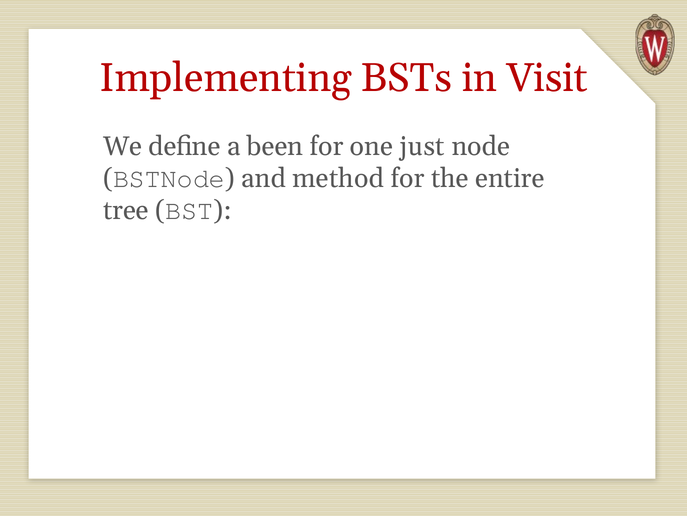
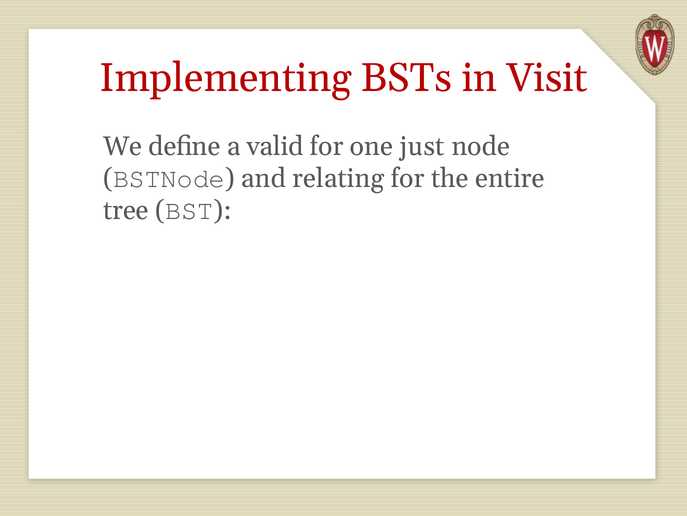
been: been -> valid (275, 146)
method: method -> relating (338, 178)
